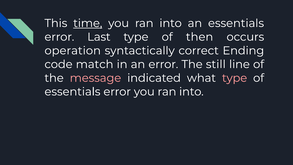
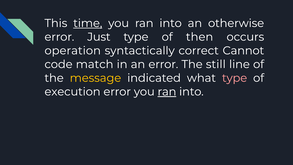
an essentials: essentials -> otherwise (236, 23)
Last: Last -> Just (99, 37)
Ending: Ending -> Cannot (243, 51)
message colour: pink -> yellow (95, 78)
essentials: essentials -> execution (73, 92)
ran underline: none -> present (167, 92)
